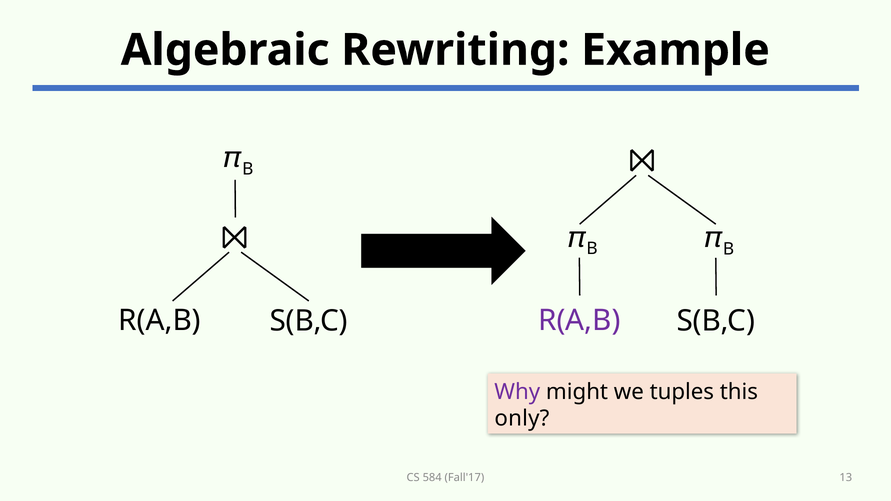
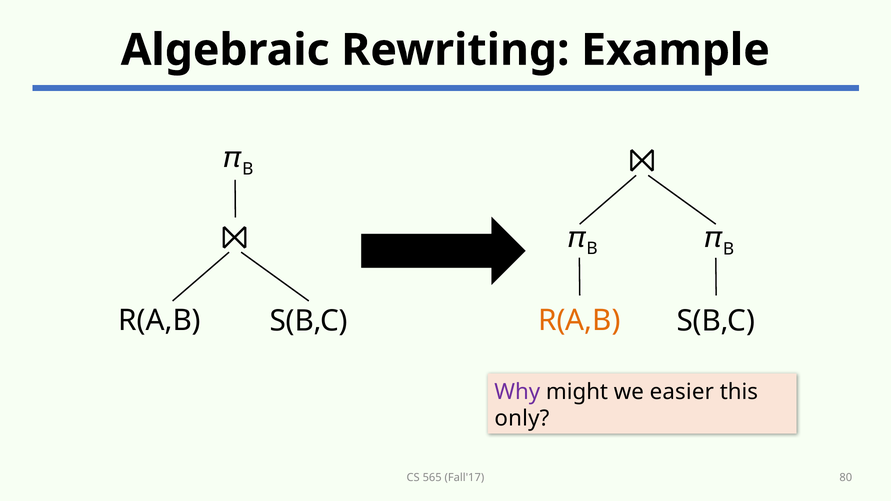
R(A,B colour: purple -> orange (579, 321)
tuples: tuples -> easier (682, 392)
584: 584 -> 565 (432, 478)
13: 13 -> 80 (846, 478)
